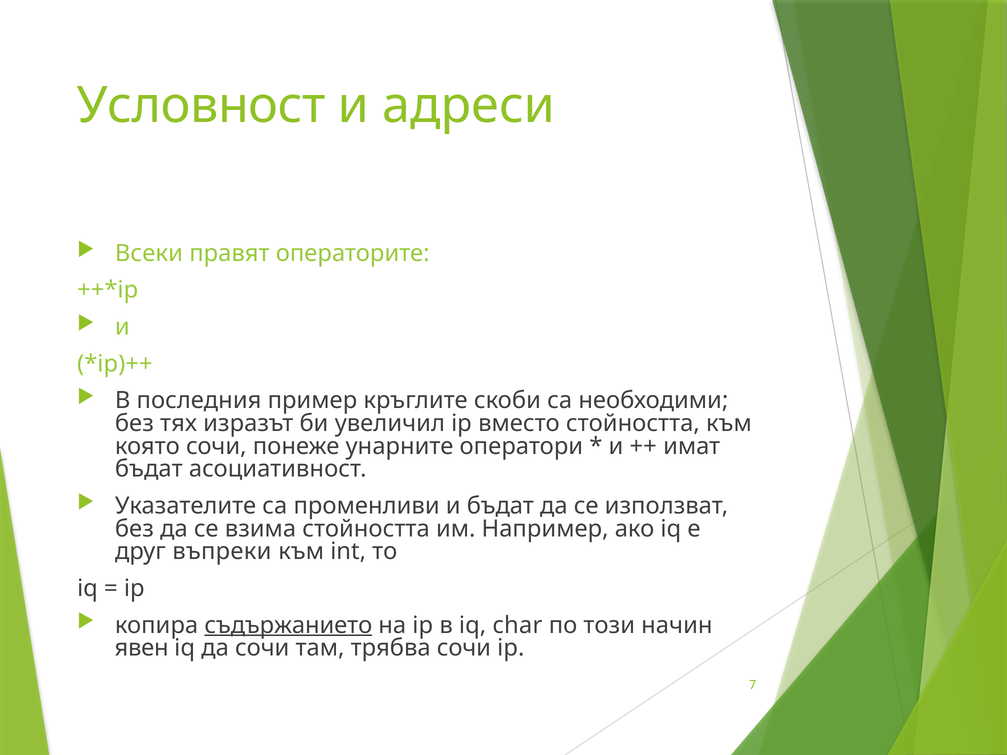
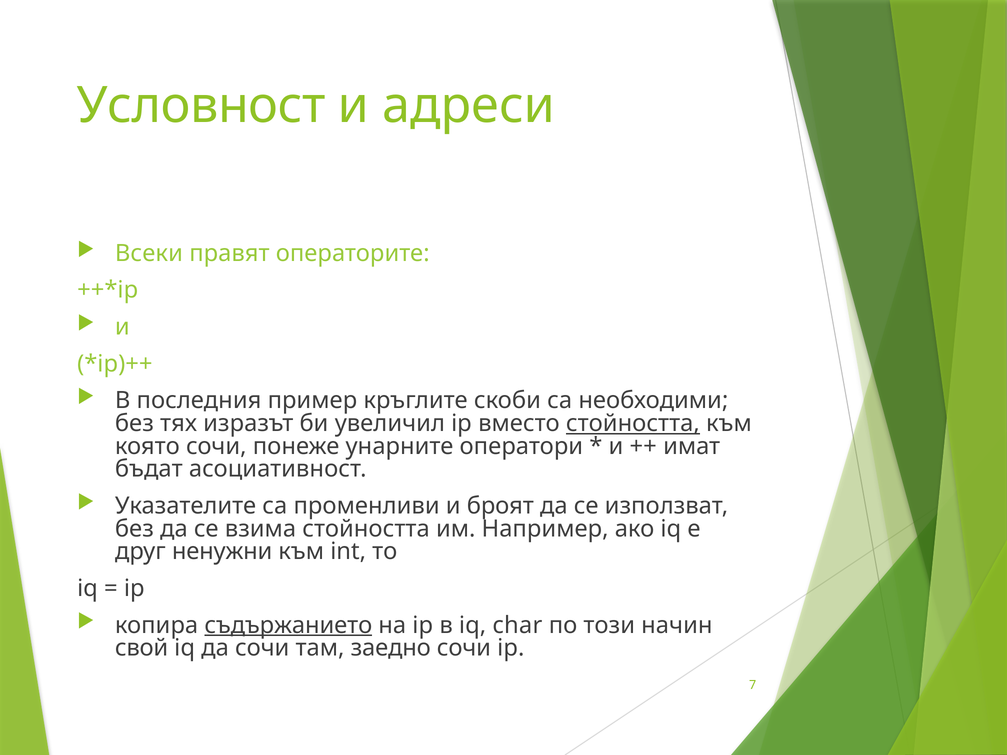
стойността underline: none -> present (633, 424)
и бъдат: бъдат -> броят (500, 506)
въпреки: въпреки -> ненужни (222, 552)
явен: явен -> свой (142, 648)
трябва: трябва -> заедно (391, 648)
